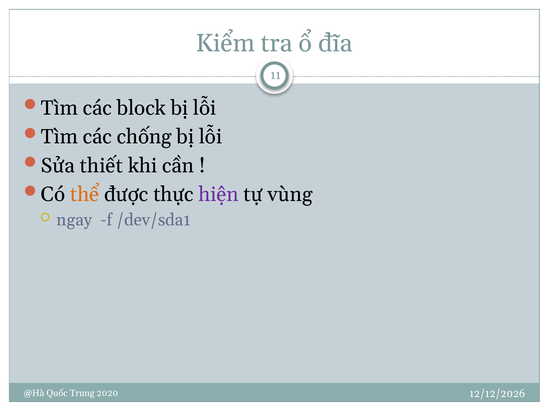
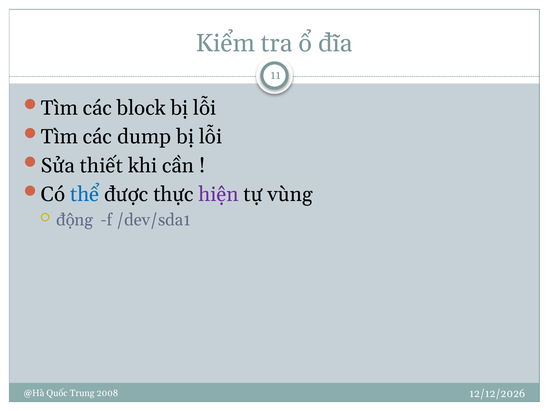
chống: chống -> dump (144, 137)
thể colour: orange -> blue (85, 195)
ngay: ngay -> động (75, 220)
2020: 2020 -> 2008 (107, 394)
